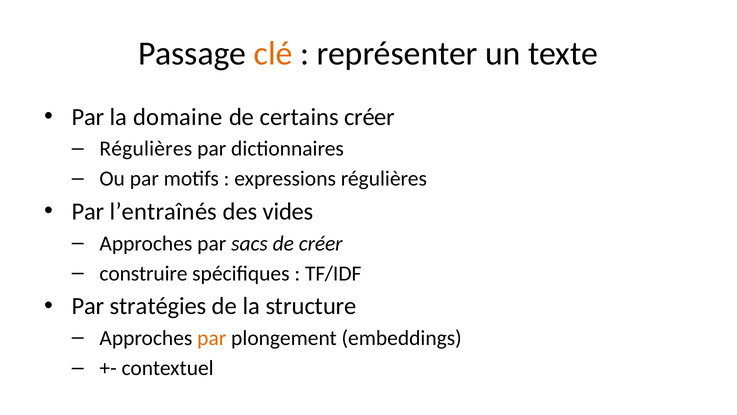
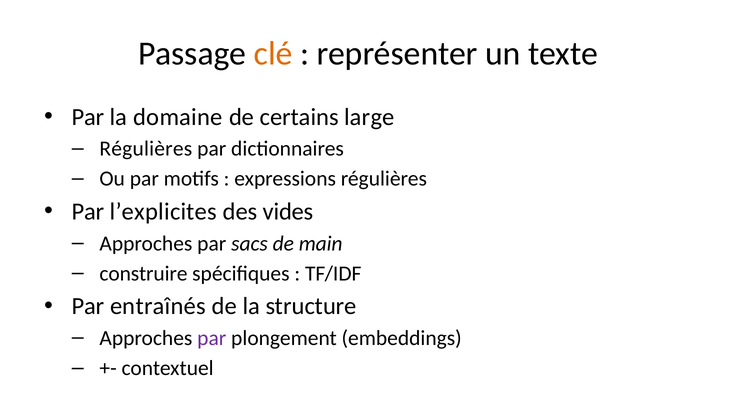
certains créer: créer -> large (369, 117)
l’entraînés: l’entraînés -> l’explicites (163, 211)
de créer: créer -> main (321, 243)
stratégies: stratégies -> entraînés (158, 306)
par colour: orange -> purple (212, 338)
